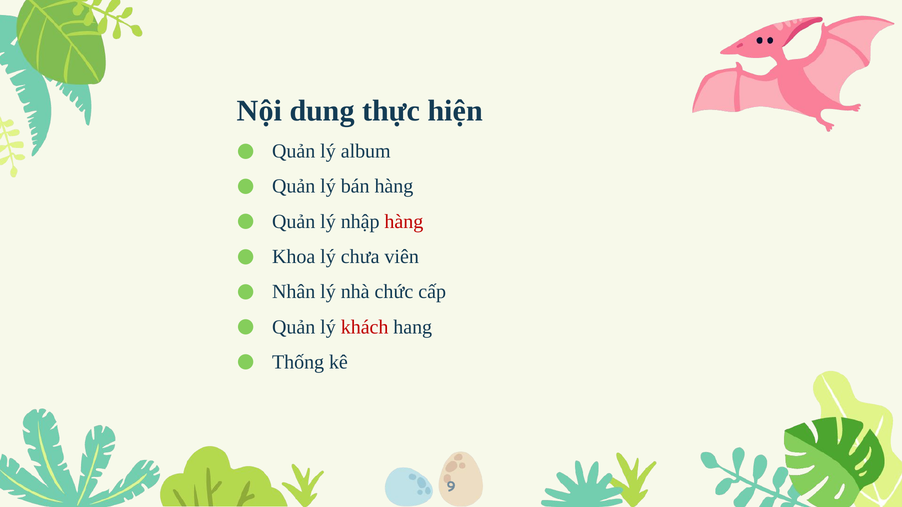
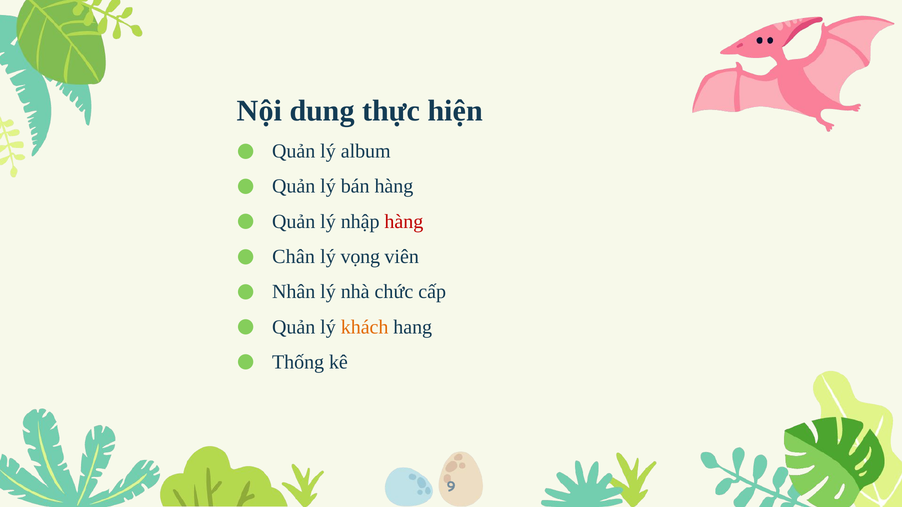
Khoa: Khoa -> Chân (294, 257)
chưa: chưa -> vọng (360, 257)
khách colour: red -> orange (365, 327)
